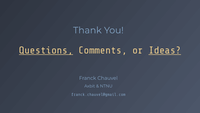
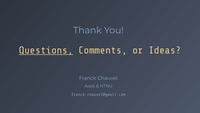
Ideas underline: present -> none (165, 50)
